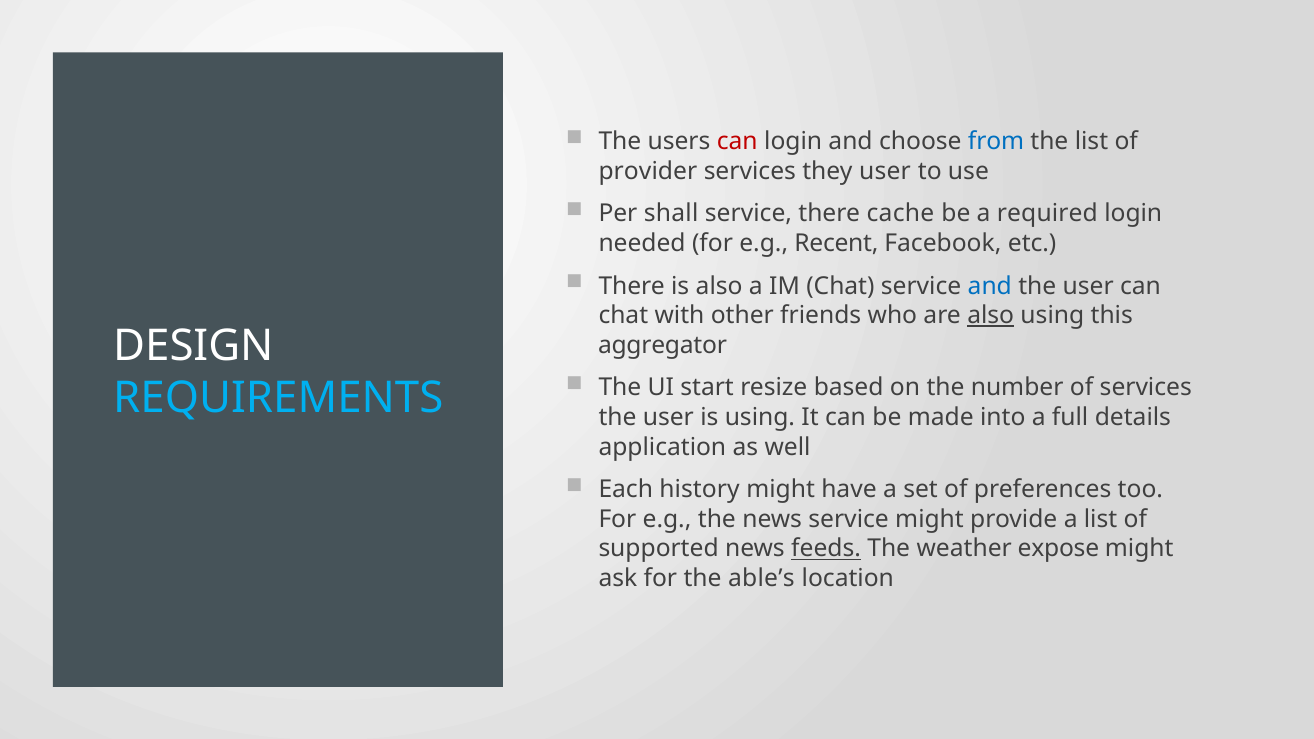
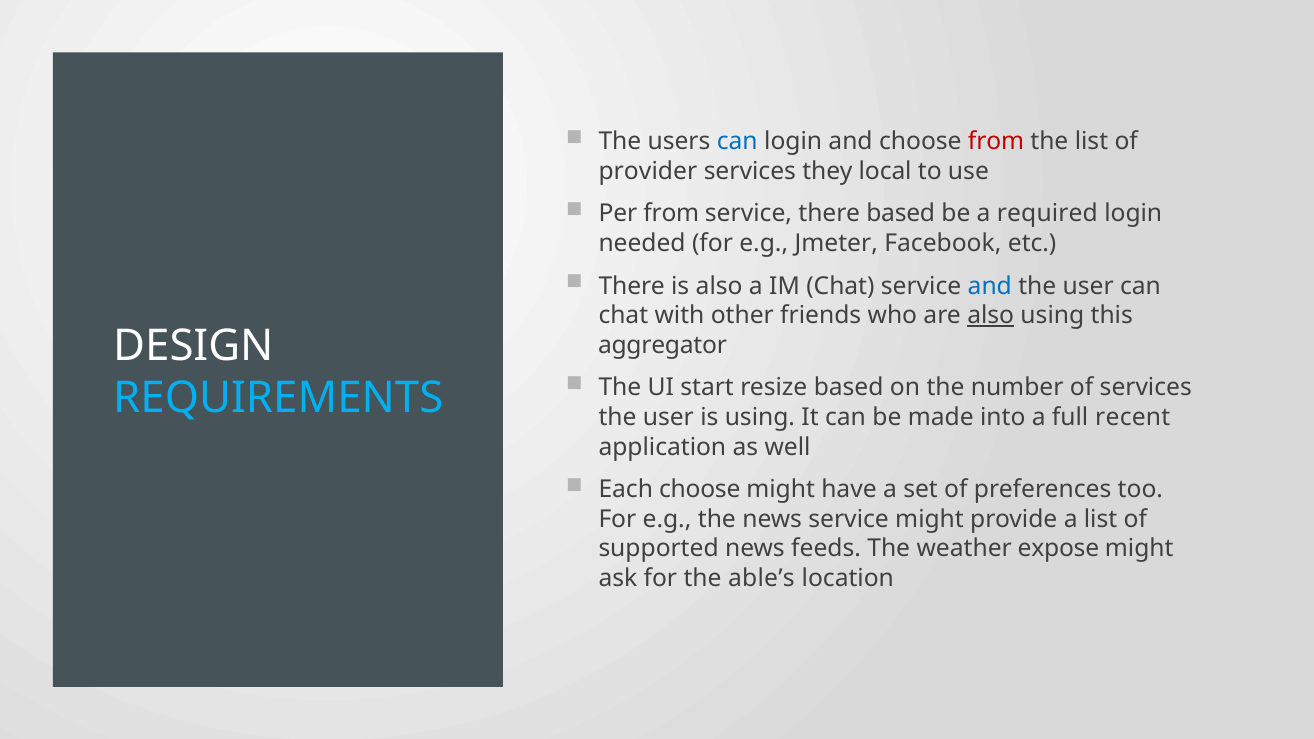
can colour: red -> blue (737, 141)
from colour: blue -> red (996, 141)
they user: user -> local (885, 171)
Per shall: shall -> from (671, 214)
there cache: cache -> based (901, 214)
Recent: Recent -> Jmeter (836, 243)
details: details -> recent (1133, 417)
Each history: history -> choose (700, 490)
feeds underline: present -> none (826, 549)
